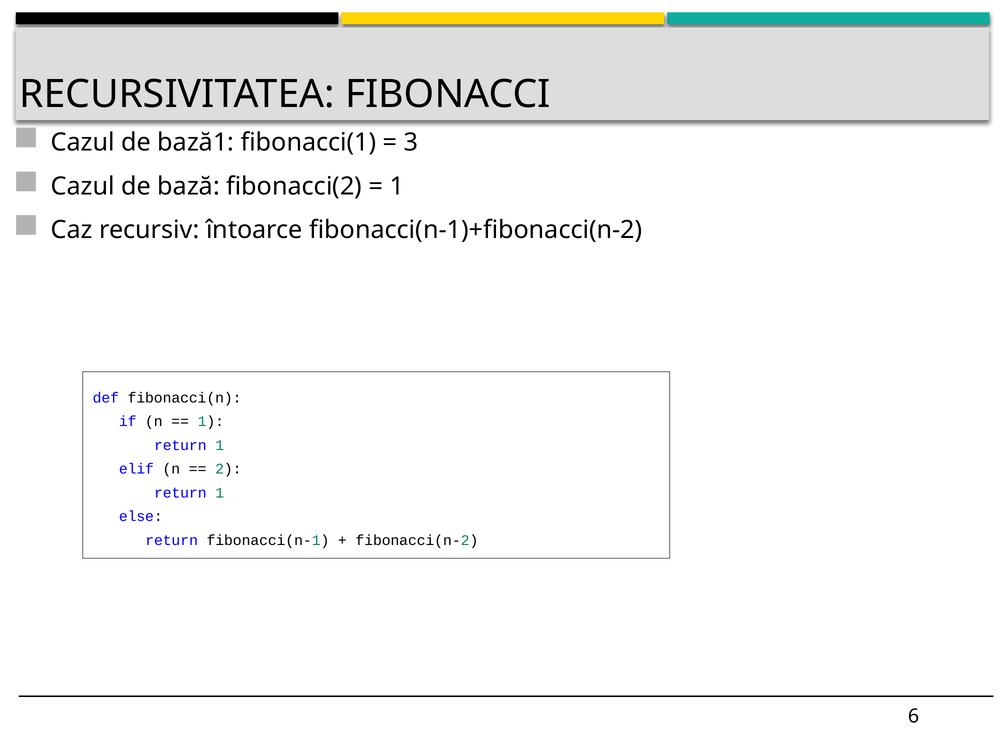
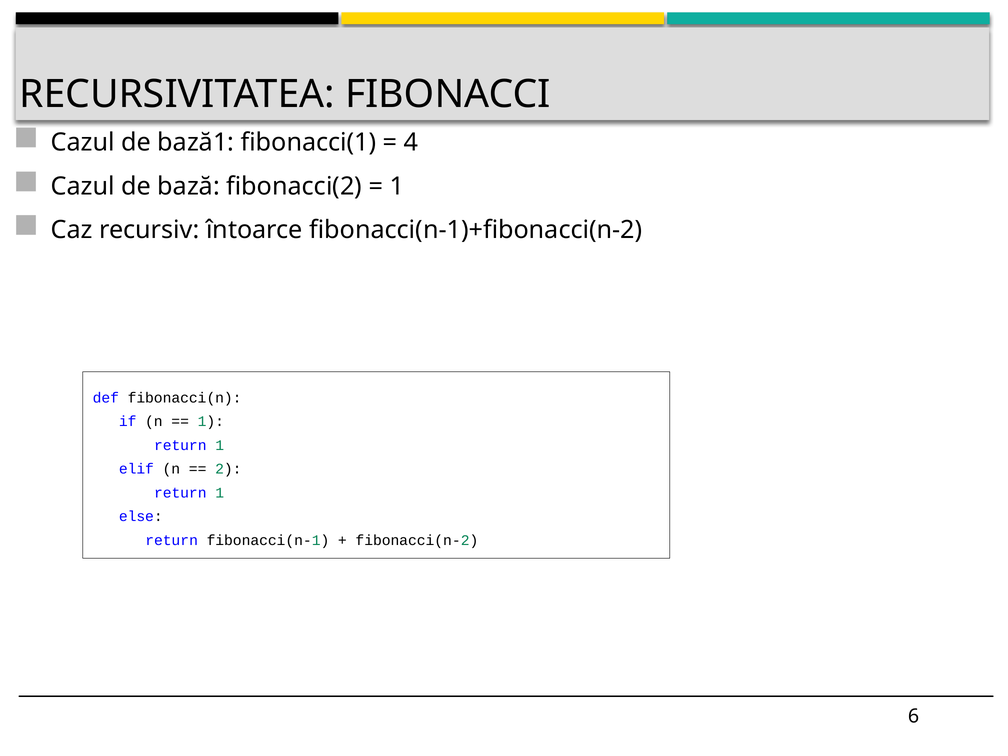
3: 3 -> 4 (411, 143)
